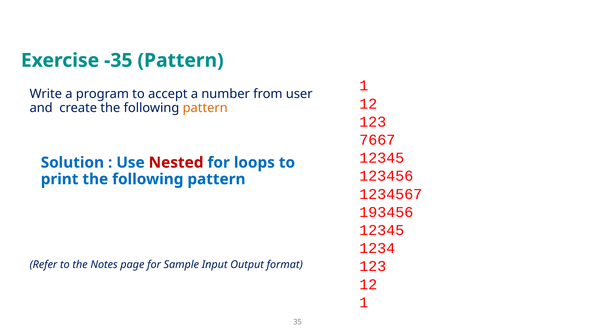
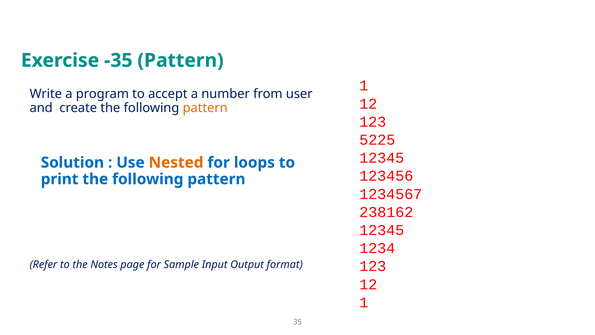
7667: 7667 -> 5225 (377, 140)
Nested colour: red -> orange (176, 162)
193456: 193456 -> 238162 (386, 212)
